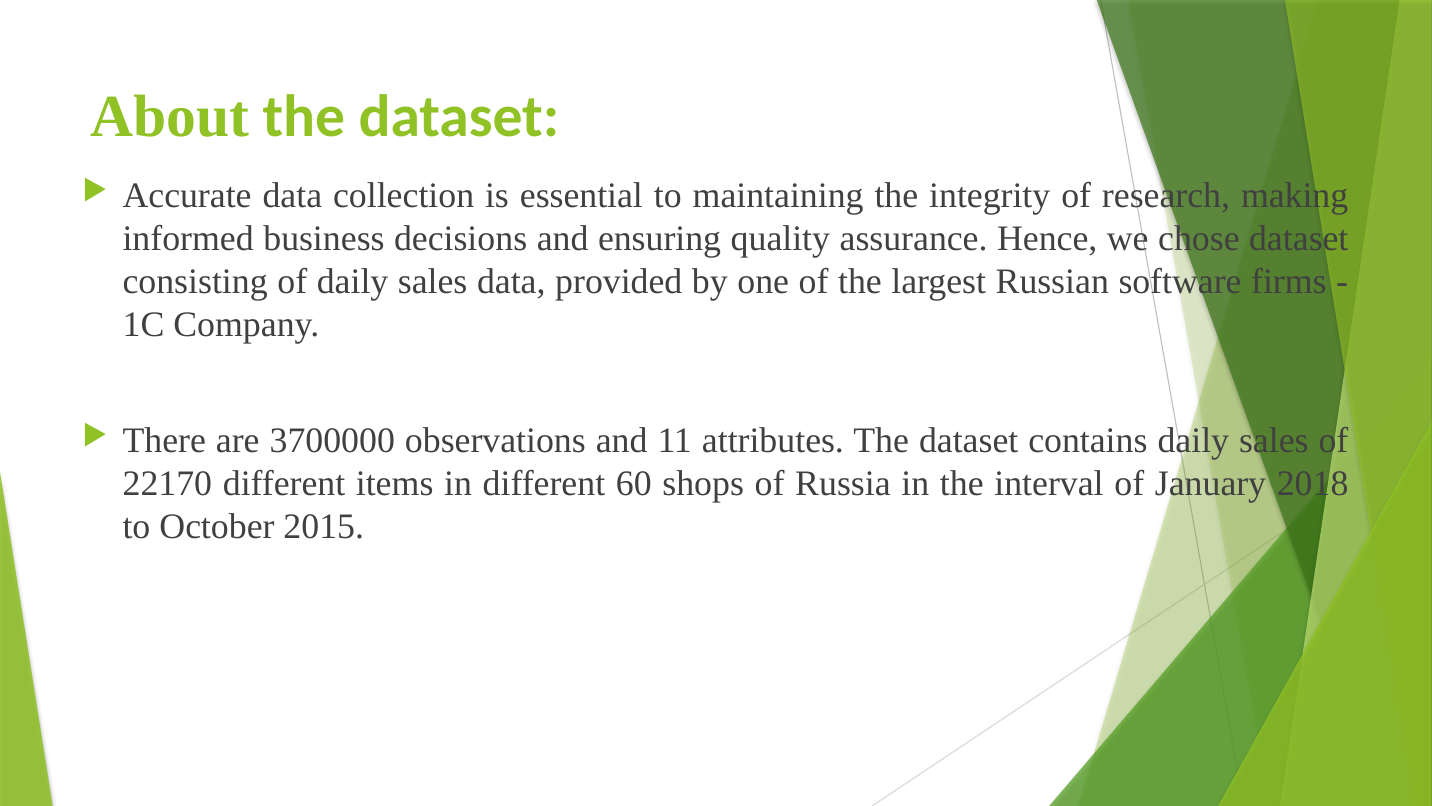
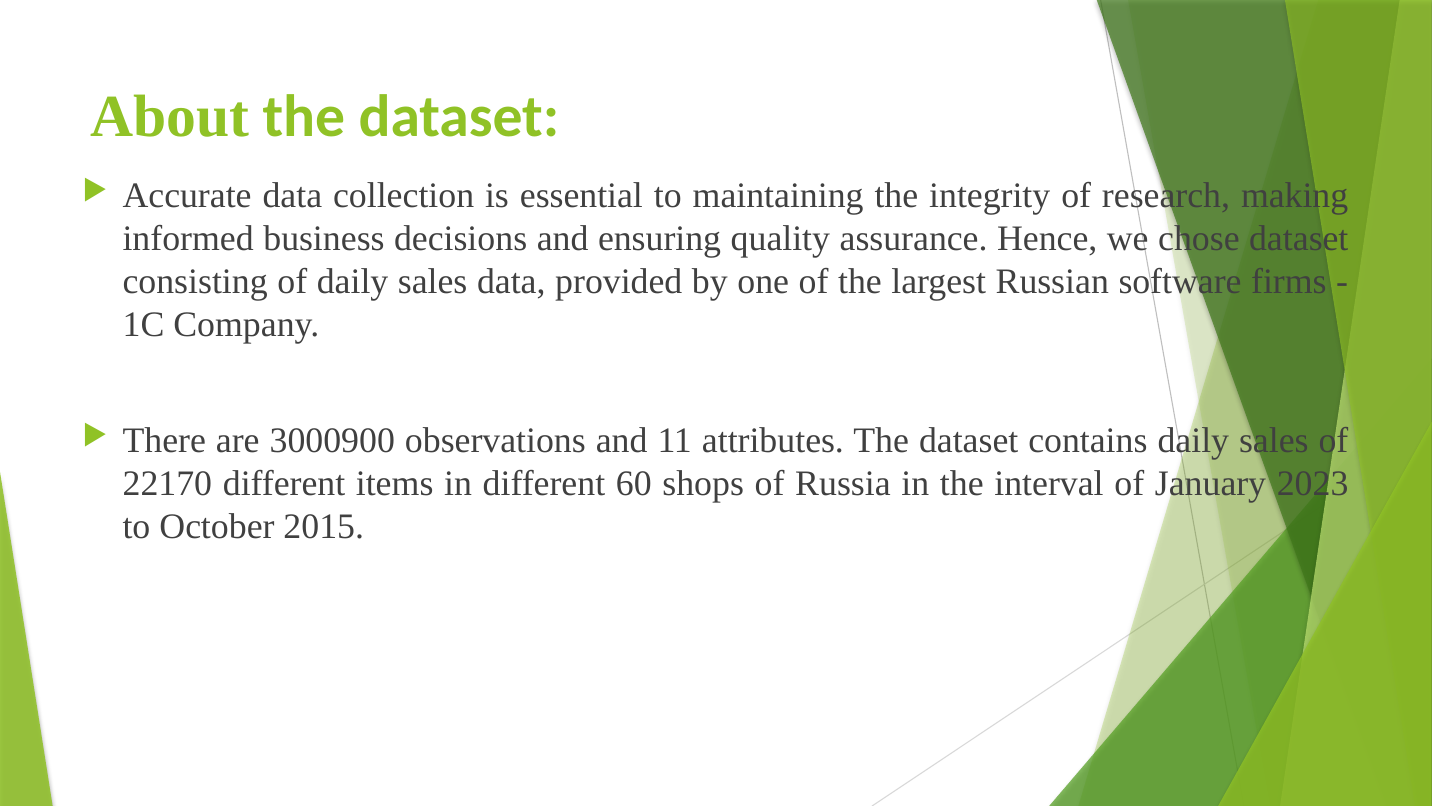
3700000: 3700000 -> 3000900 (332, 441)
2018: 2018 -> 2023 (1313, 483)
